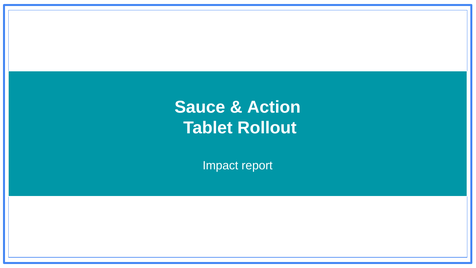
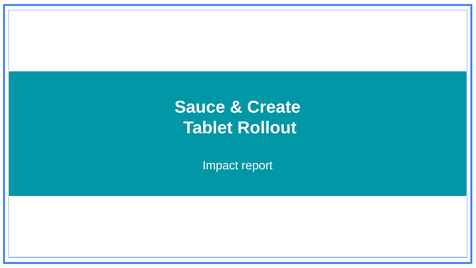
Action: Action -> Create (274, 107)
